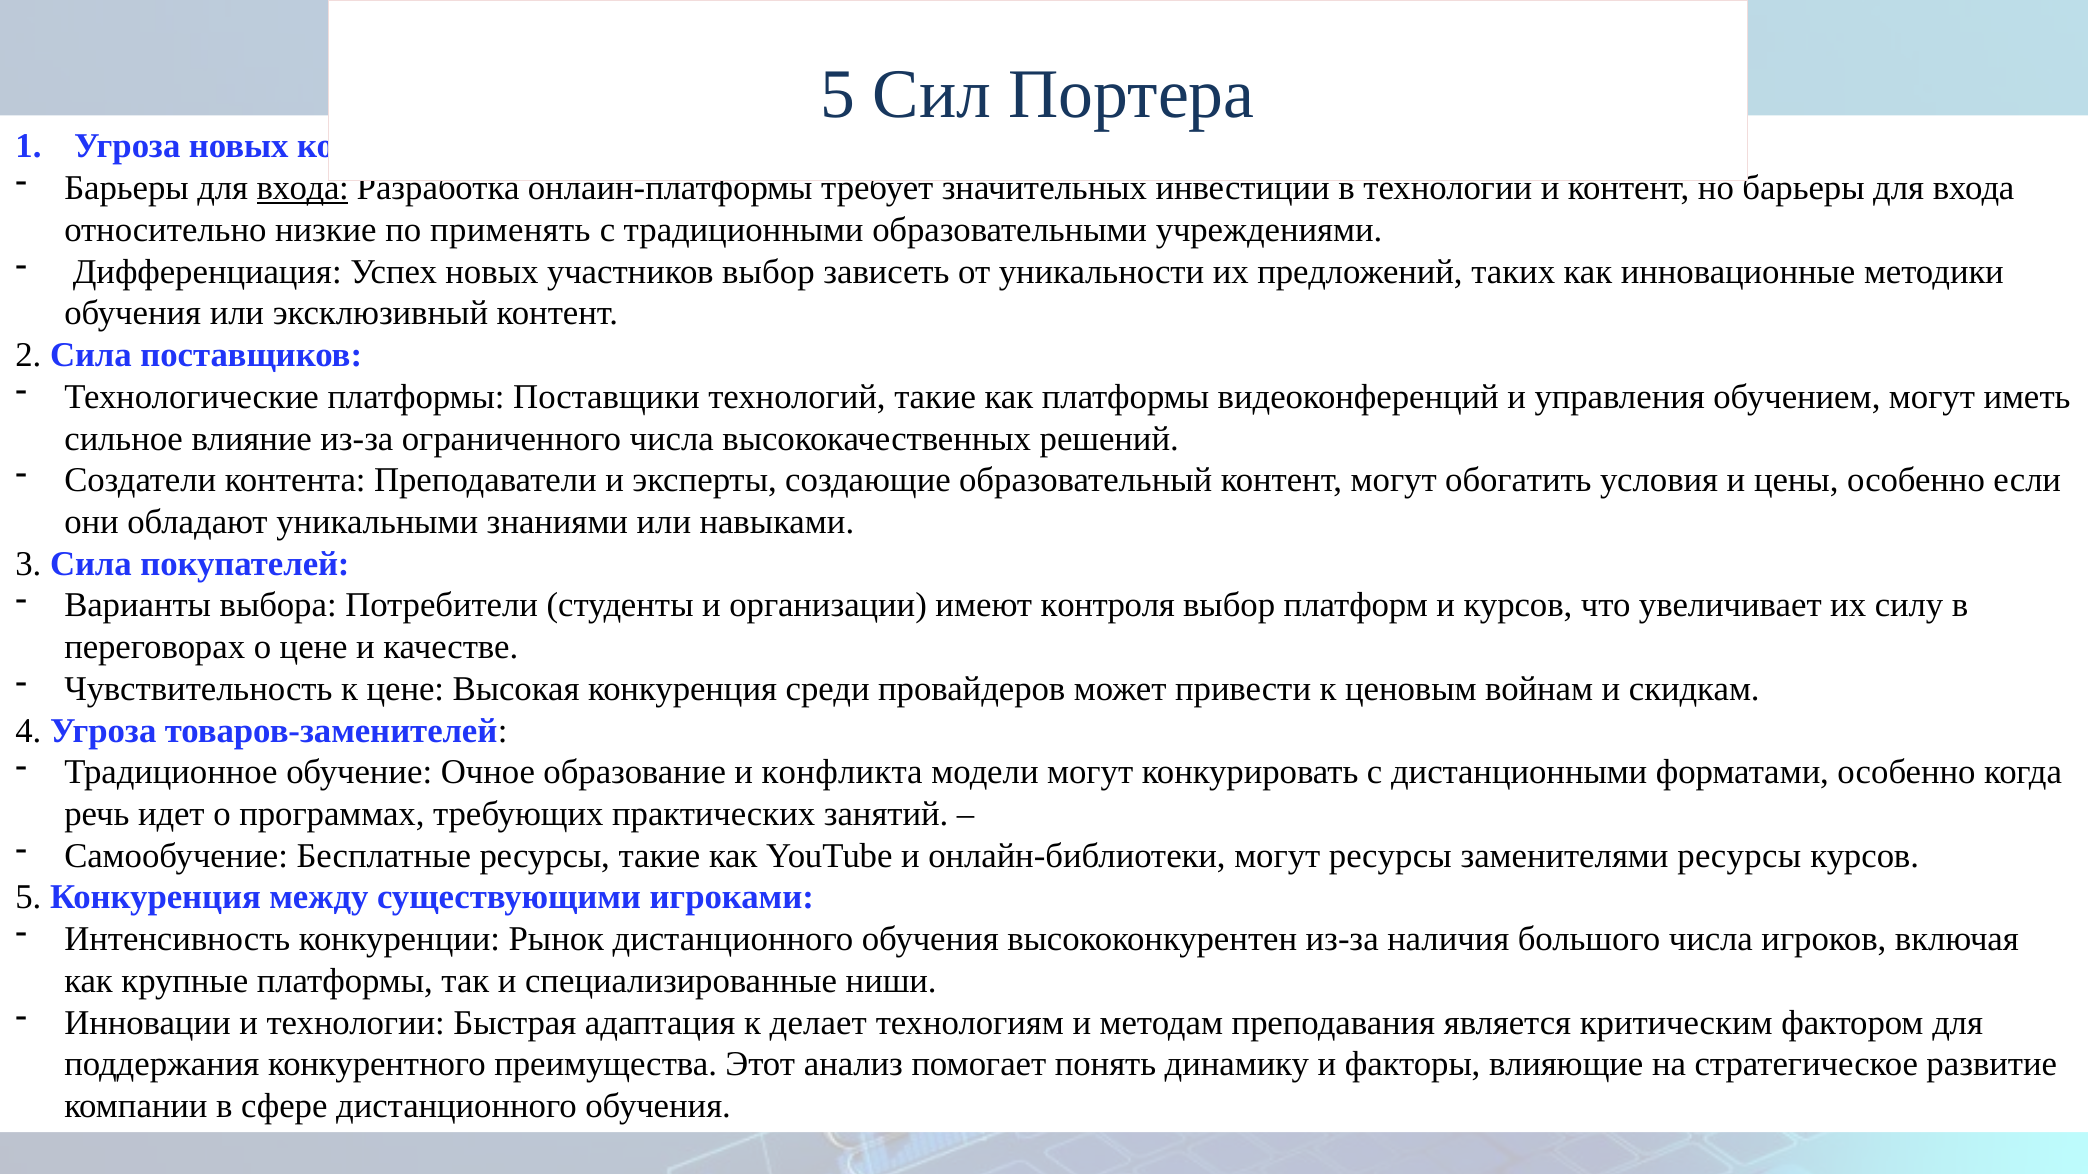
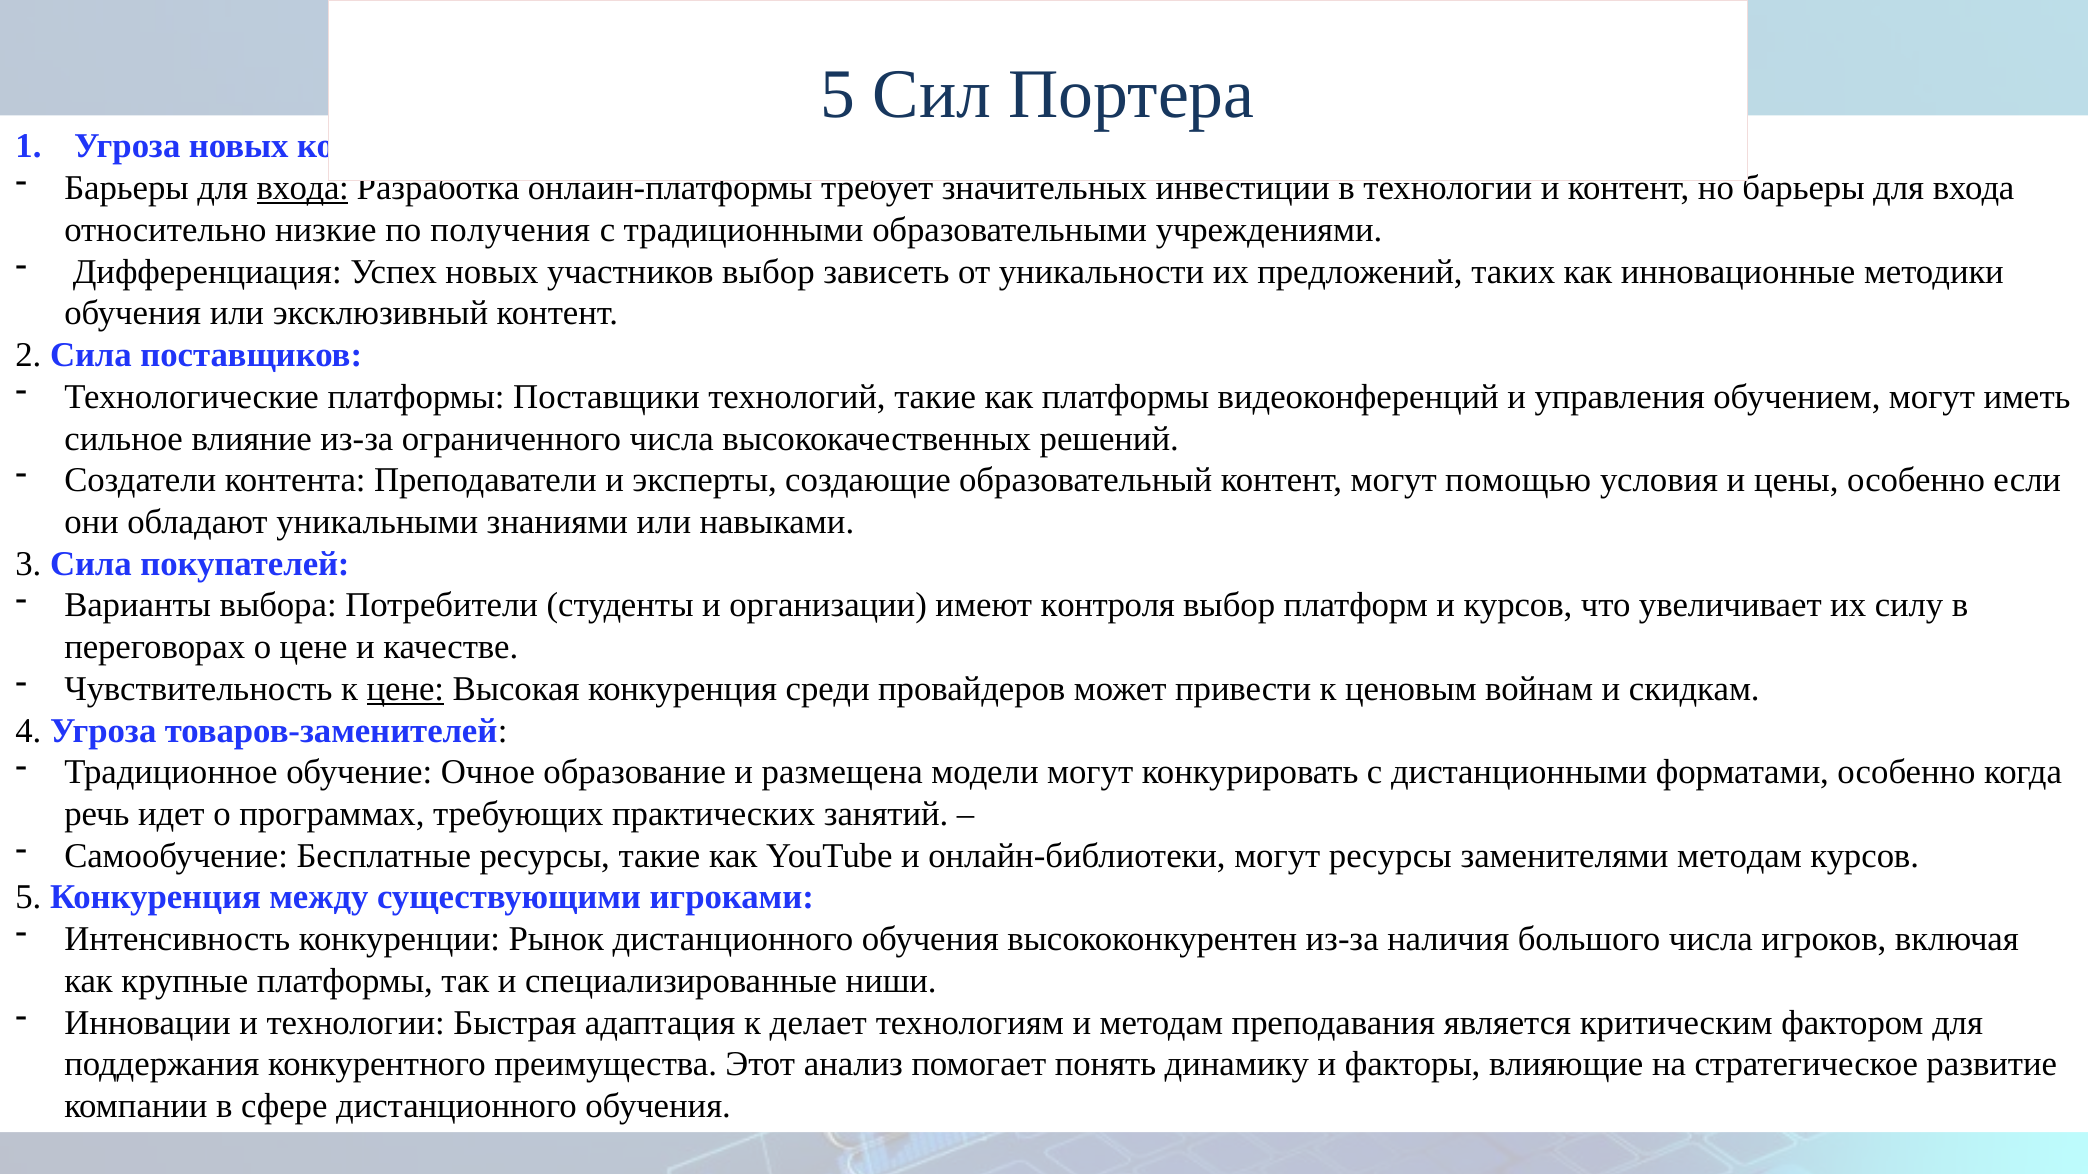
применять: применять -> получения (510, 230)
обогатить: обогатить -> помощью (1518, 480)
цене underline: none -> present (405, 689)
конфликта: конфликта -> размещена (842, 773)
заменителями ресурсы: ресурсы -> методам (1739, 856)
